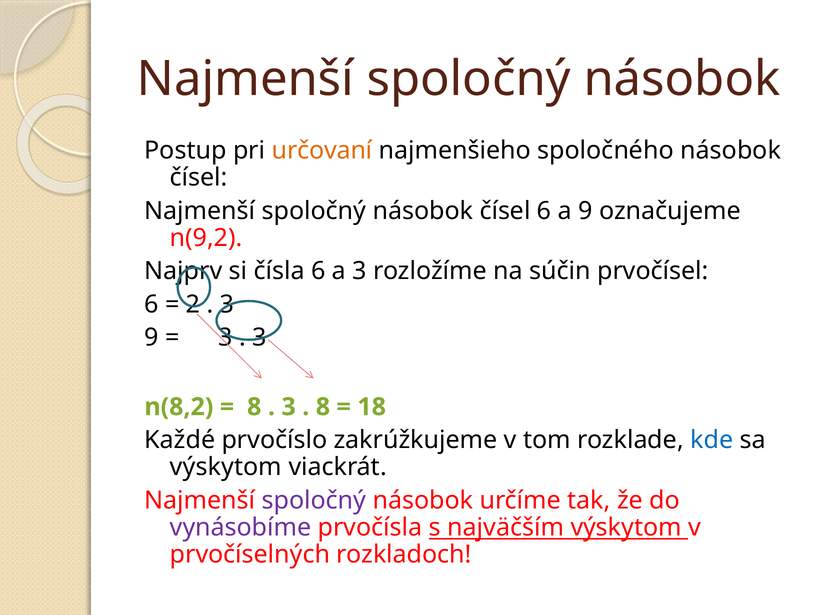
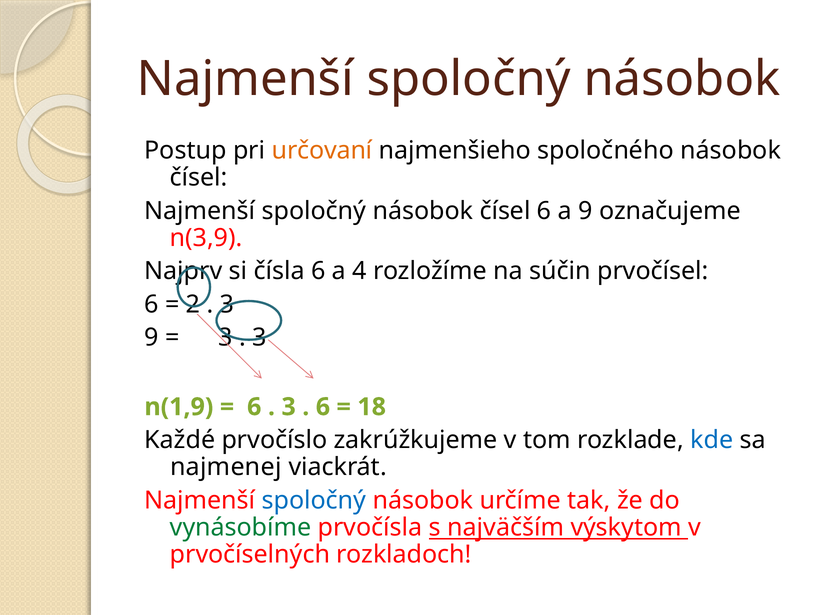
n(9,2: n(9,2 -> n(3,9 (206, 238)
a 3: 3 -> 4 (360, 271)
n(8,2: n(8,2 -> n(1,9 (179, 407)
8: 8 -> 6 (254, 407)
8: 8 -> 6 (323, 407)
výskytom: výskytom -> najmenej (226, 468)
spoločný colour: purple -> blue (314, 501)
vynásobíme colour: purple -> green (241, 528)
